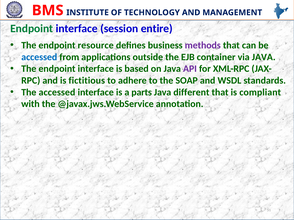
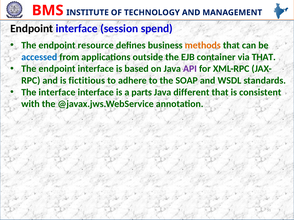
Endpoint colour: green -> black (32, 29)
entire: entire -> spend (157, 29)
methods colour: purple -> orange (203, 45)
via JAVA: JAVA -> THAT (264, 57)
The accessed: accessed -> interface (57, 92)
compliant: compliant -> consistent (260, 92)
